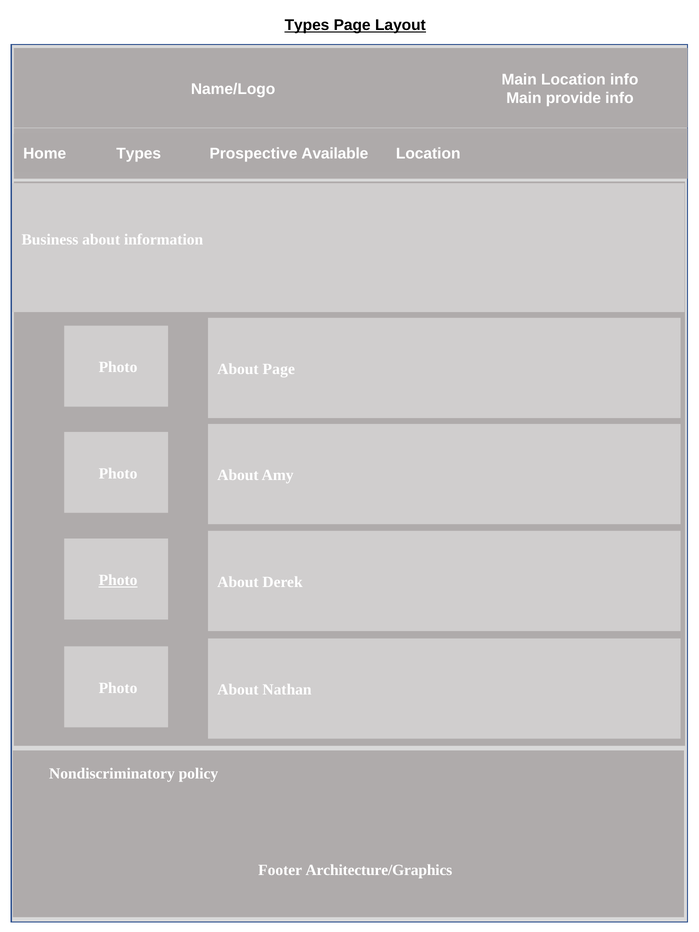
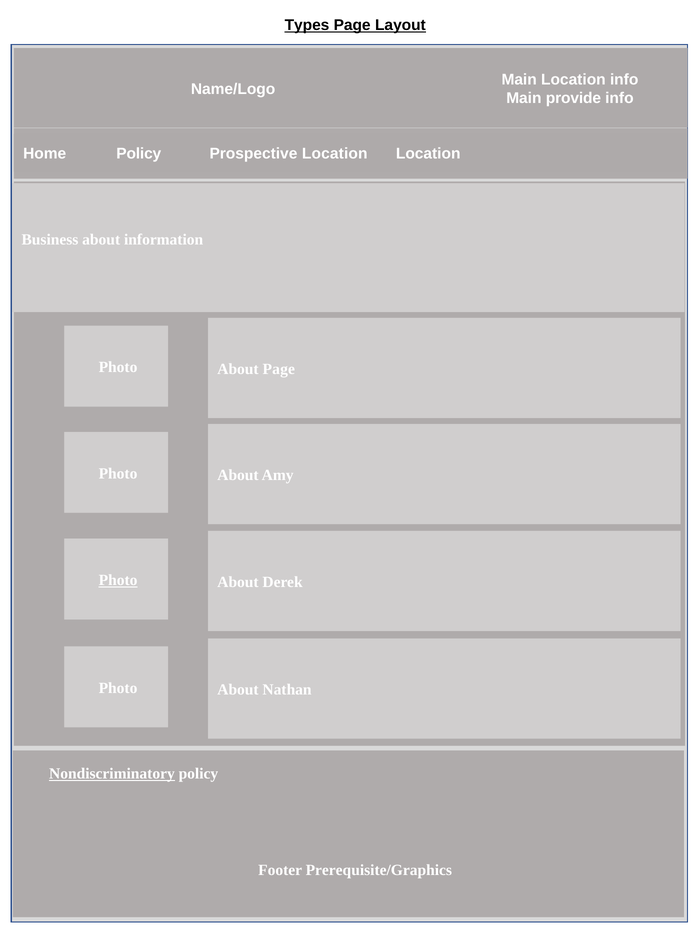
Home Types: Types -> Policy (139, 154)
Prospective Available: Available -> Location (335, 154)
Nondiscriminatory underline: none -> present (112, 774)
Architecture/Graphics: Architecture/Graphics -> Prerequisite/Graphics (379, 870)
